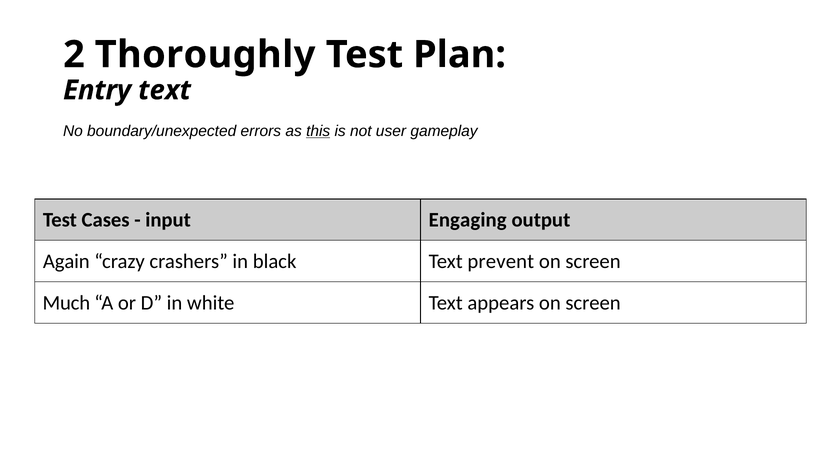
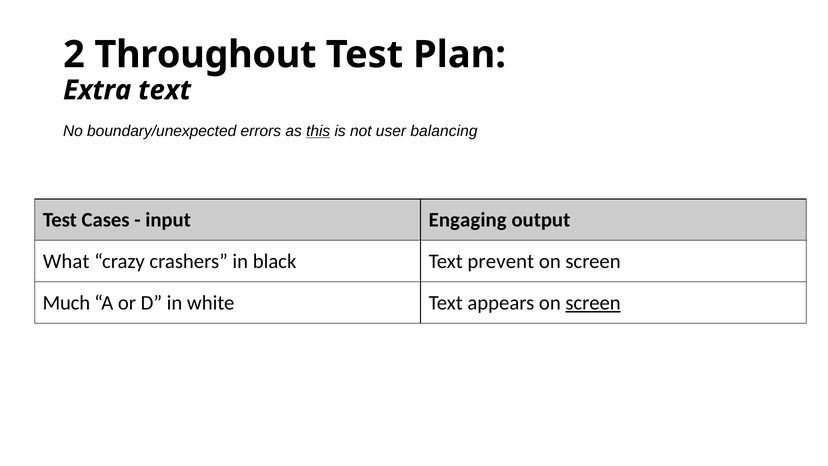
Thoroughly: Thoroughly -> Throughout (205, 55)
Entry: Entry -> Extra (97, 90)
gameplay: gameplay -> balancing (444, 131)
Again: Again -> What (66, 261)
screen underline: none -> present (593, 303)
